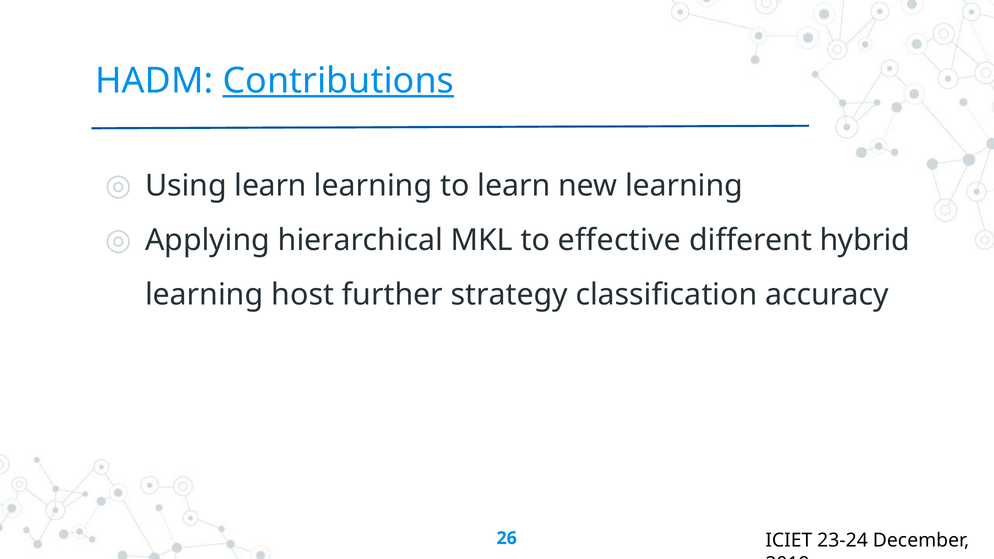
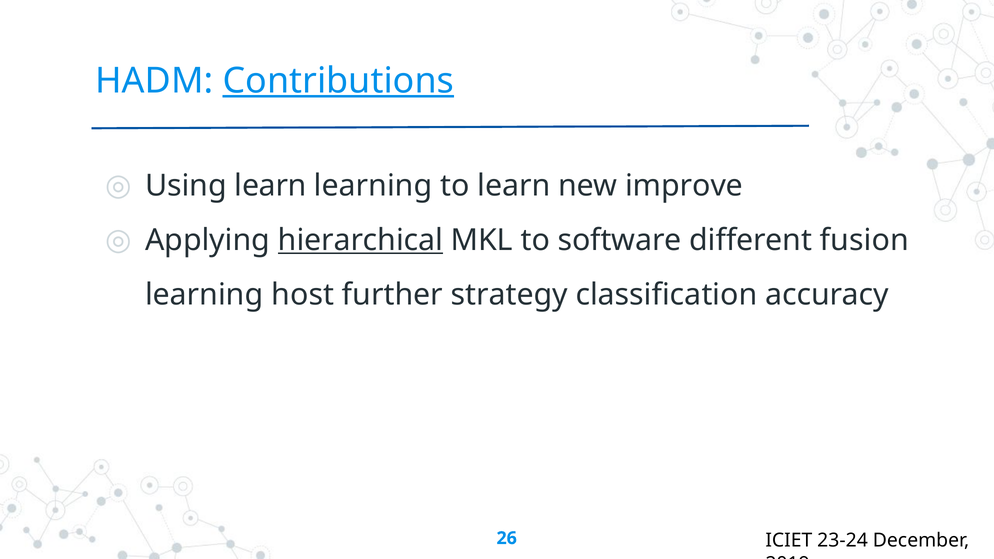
new learning: learning -> improve (684, 186)
hierarchical underline: none -> present (360, 240)
effective: effective -> software (620, 240)
hybrid: hybrid -> fusion (865, 240)
